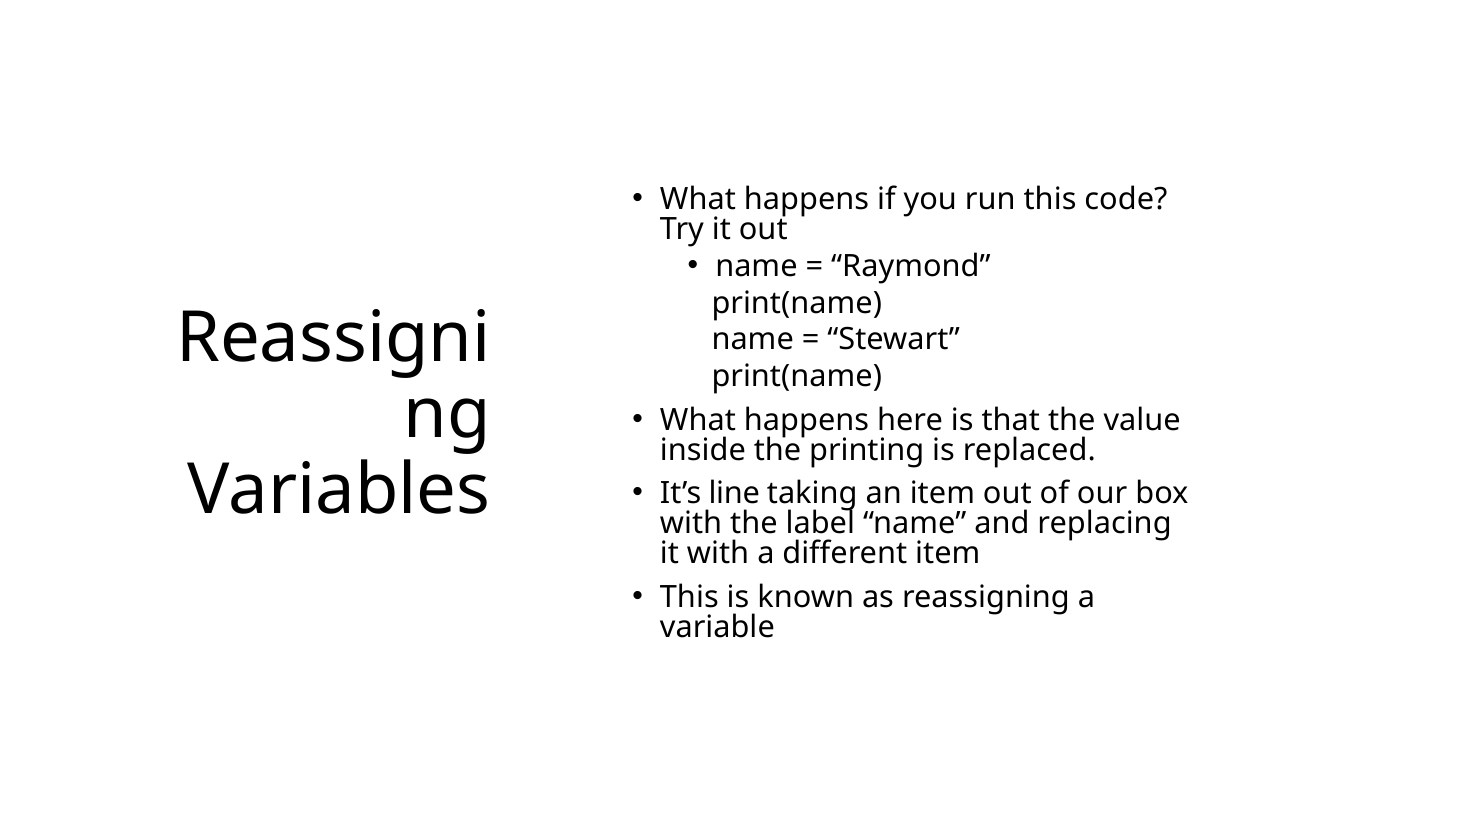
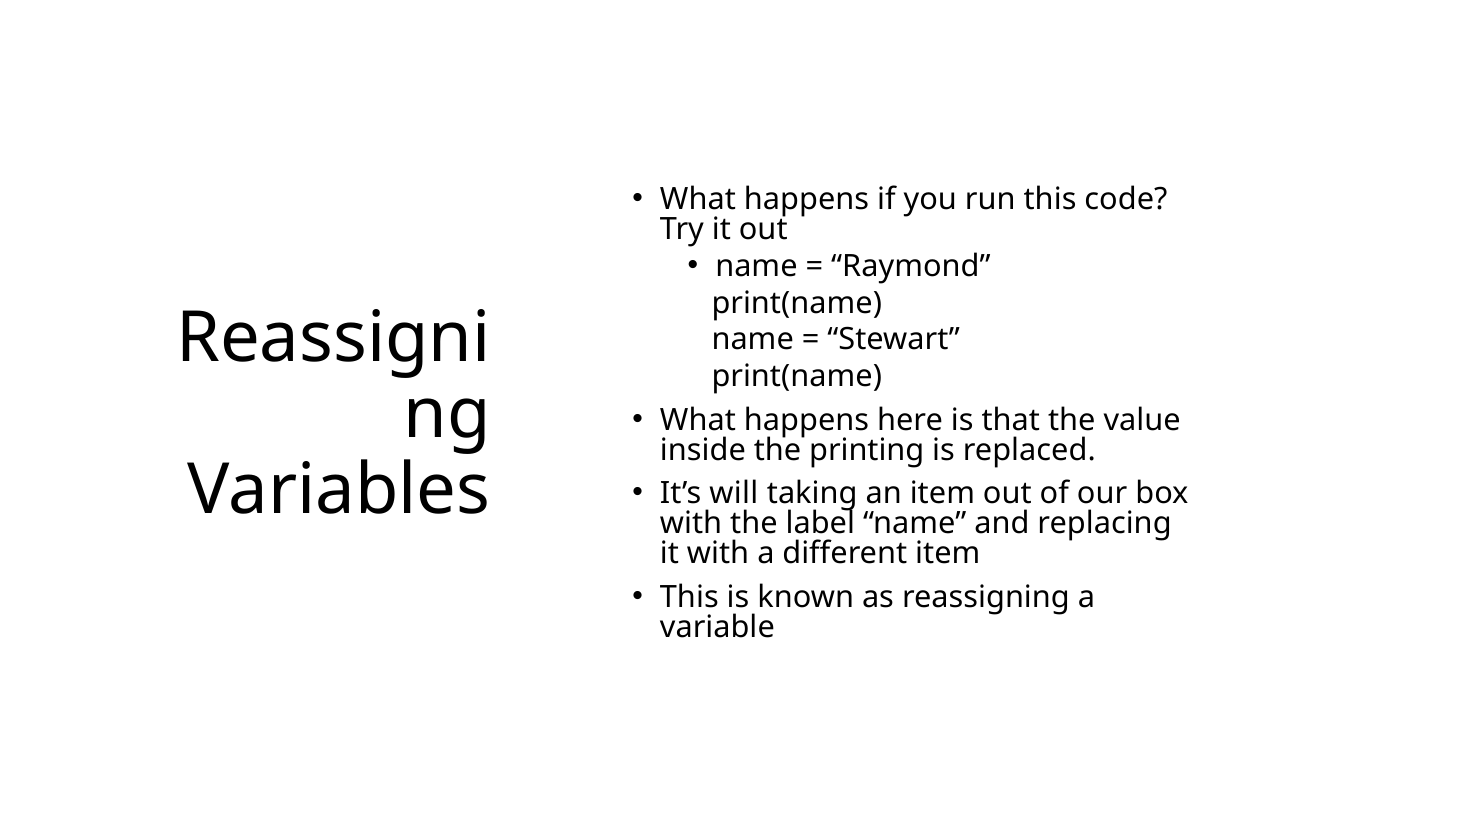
line: line -> will (734, 494)
